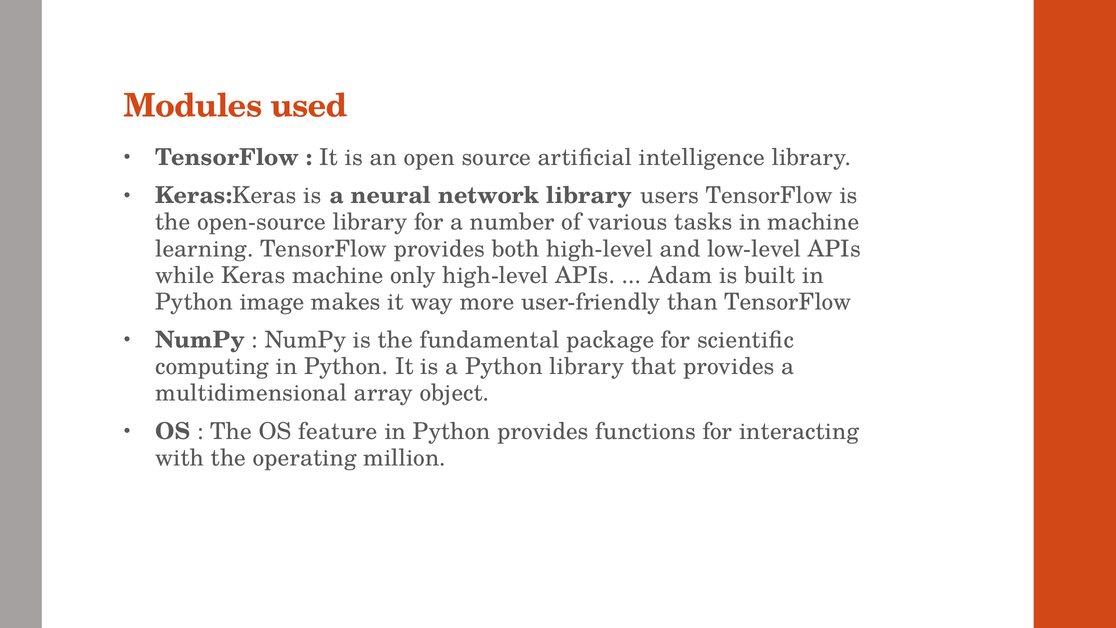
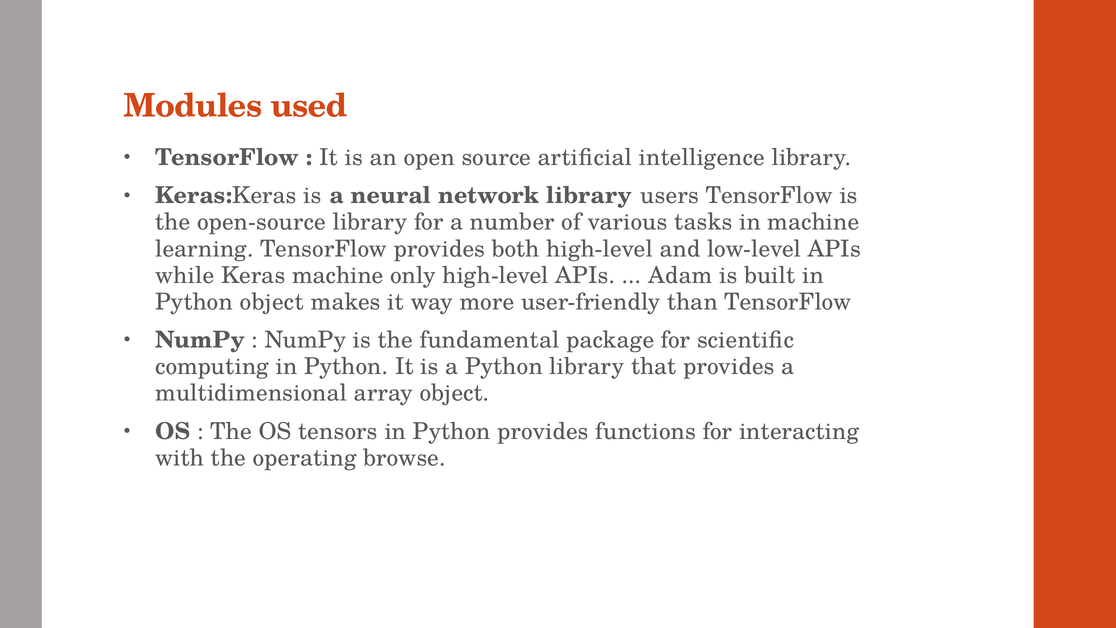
Python image: image -> object (272, 302)
feature: feature -> tensors (338, 431)
million: million -> browse (404, 458)
